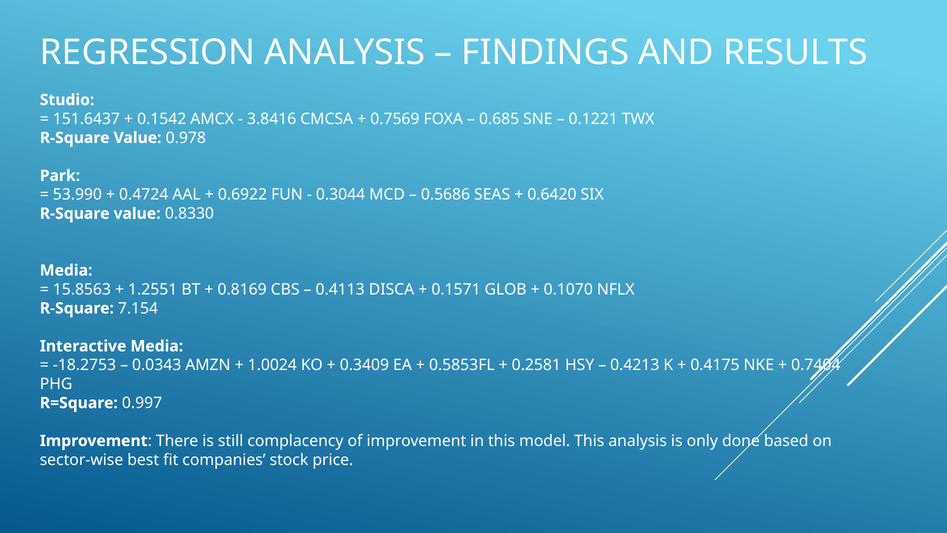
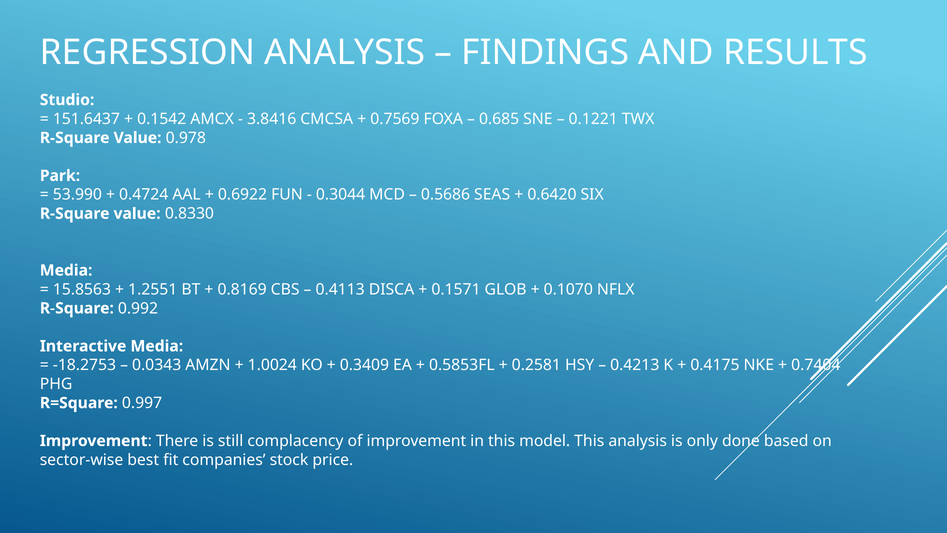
7.154: 7.154 -> 0.992 (138, 308)
